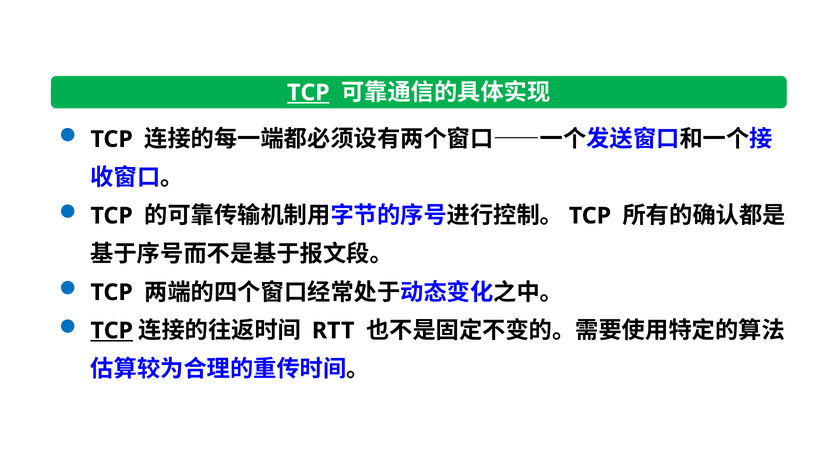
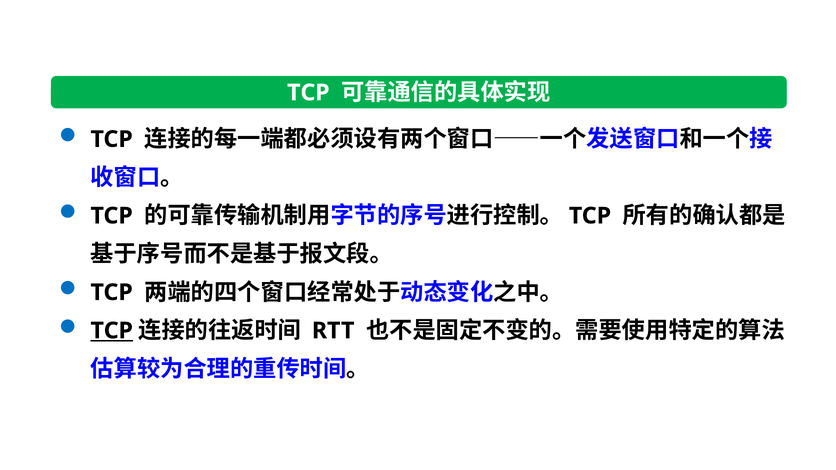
TCP underline: present -> none (308, 93)
